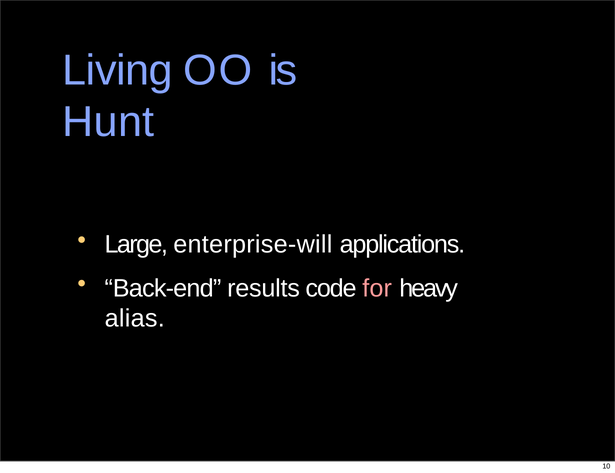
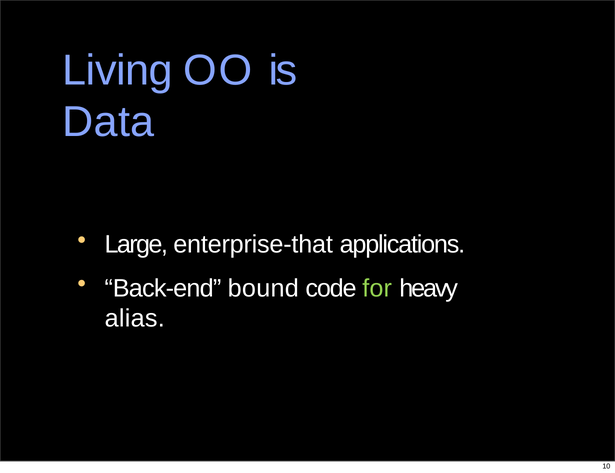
Hunt: Hunt -> Data (108, 122)
enterprise-will: enterprise-will -> enterprise-that (253, 245)
results: results -> bound (263, 288)
for colour: pink -> light green (377, 288)
